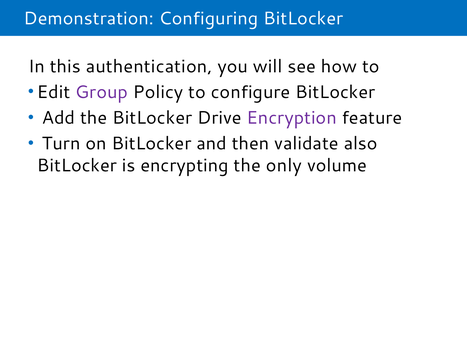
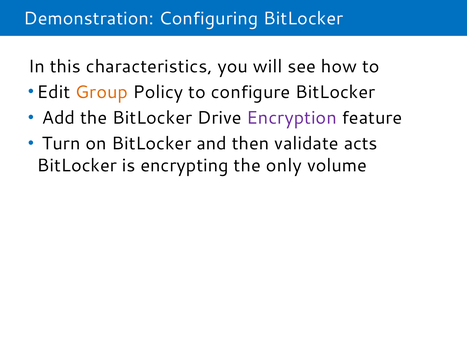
authentication: authentication -> characteristics (149, 67)
Group colour: purple -> orange (102, 92)
also: also -> acts (361, 144)
